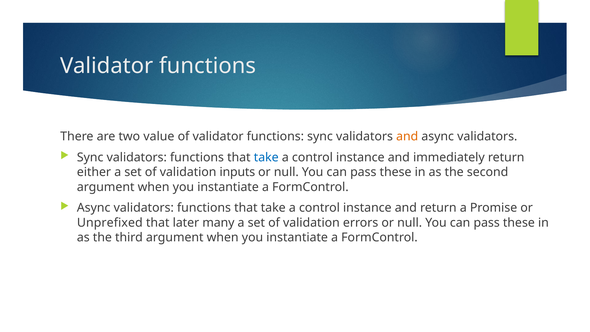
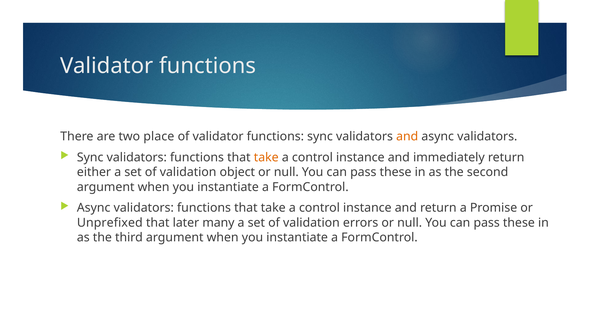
value: value -> place (159, 136)
take colour: blue -> orange (266, 157)
inputs: inputs -> object (237, 172)
